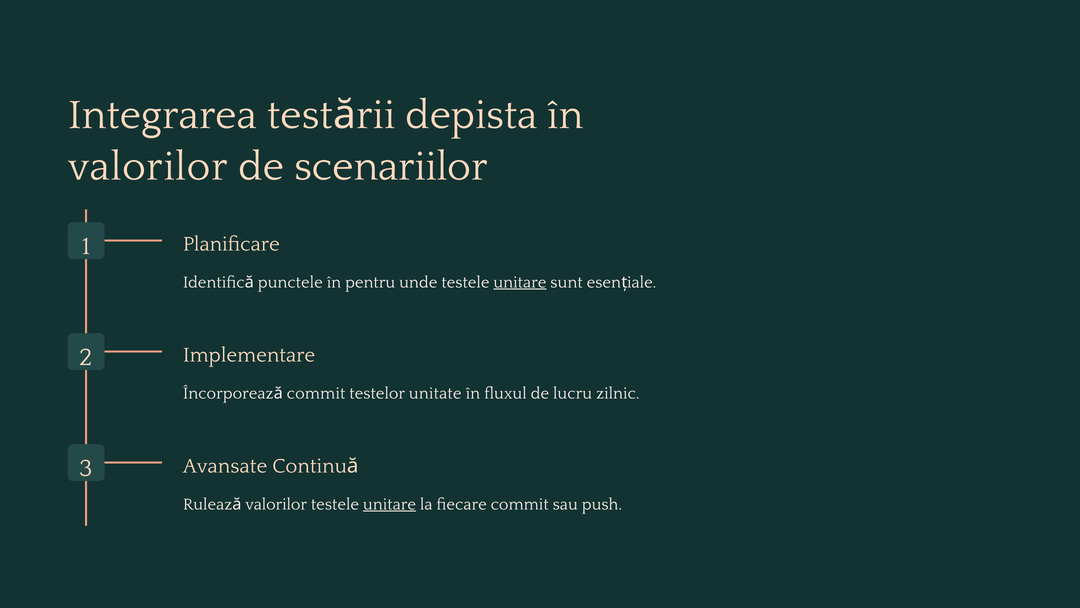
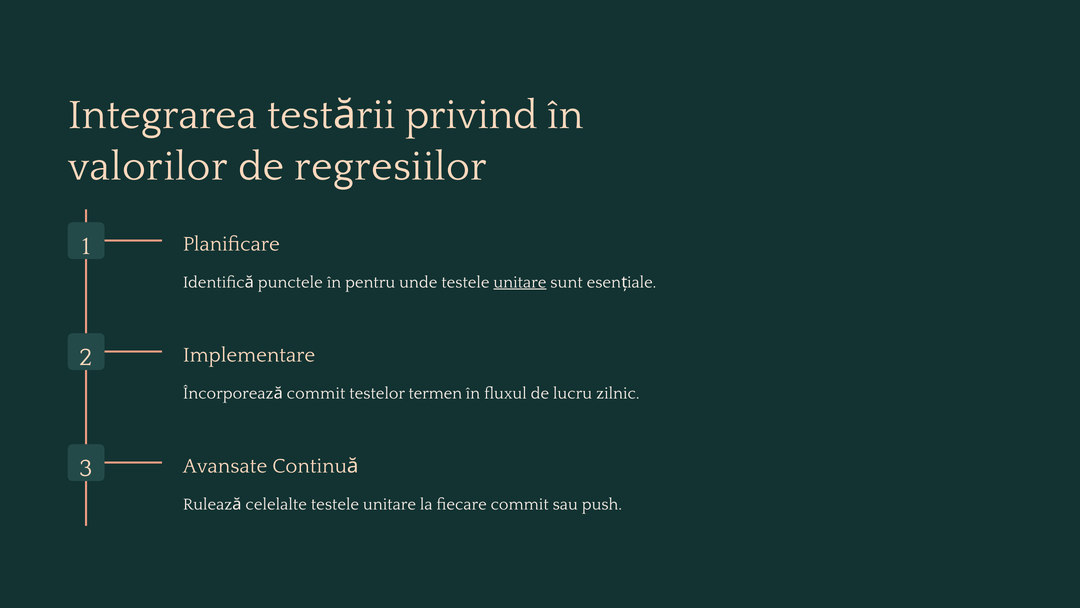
depista: depista -> privind (472, 115)
scenariilor: scenariilor -> regresiilor (391, 166)
unitate: unitate -> termen (435, 393)
valorilor: valorilor -> celelalte (276, 504)
unitare underline: present -> none (390, 504)
